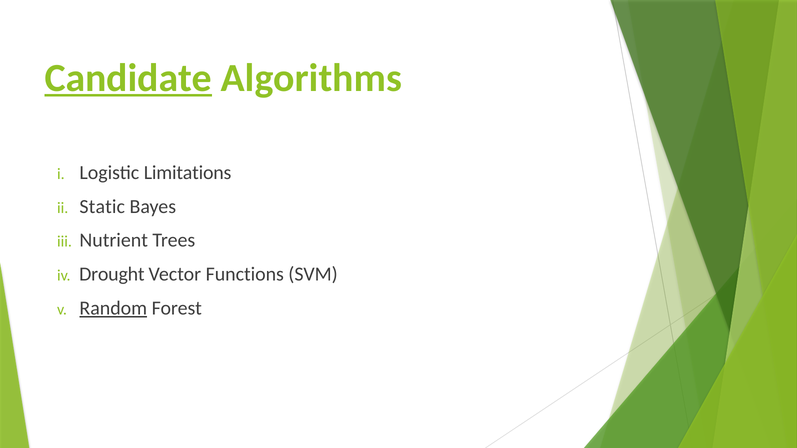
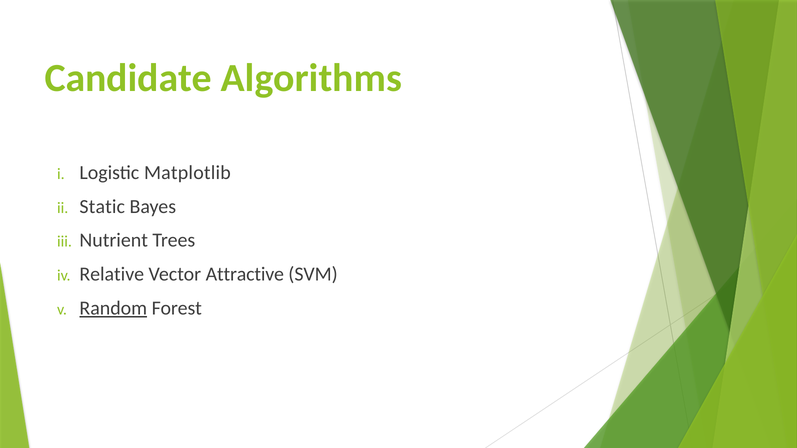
Candidate underline: present -> none (128, 78)
Limitations: Limitations -> Matplotlib (187, 173)
Drought: Drought -> Relative (112, 274)
Functions: Functions -> Attractive (245, 274)
